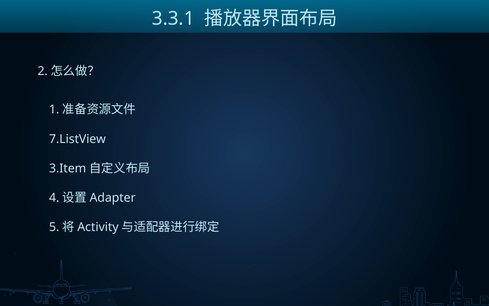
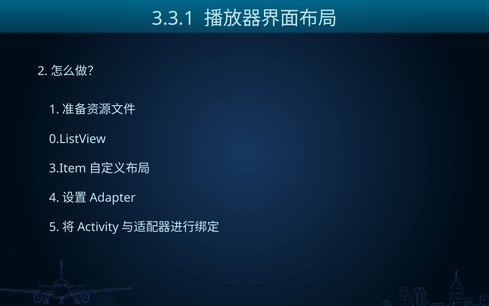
7.ListView: 7.ListView -> 0.ListView (77, 139)
